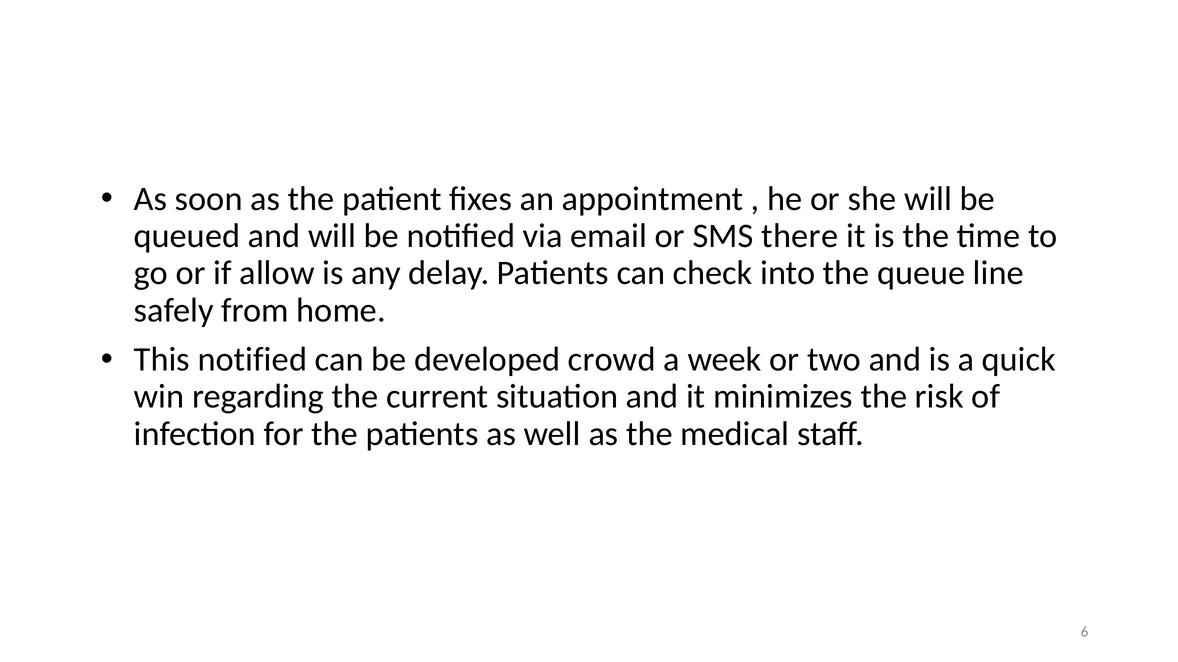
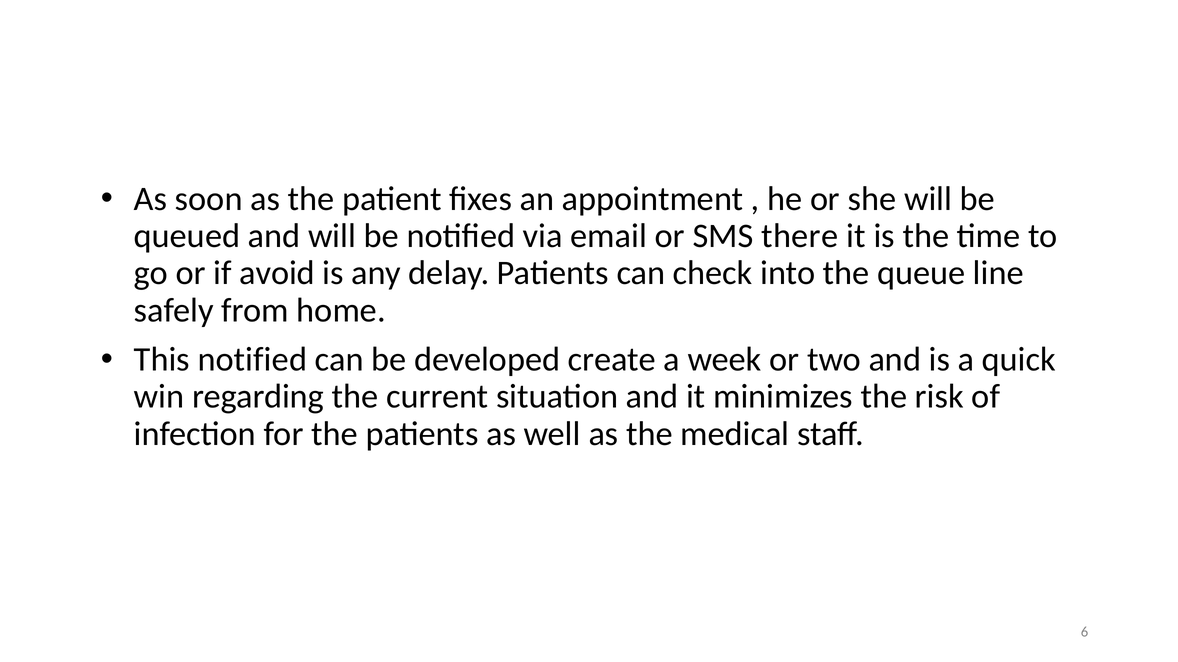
allow: allow -> avoid (277, 273)
crowd: crowd -> create (612, 360)
